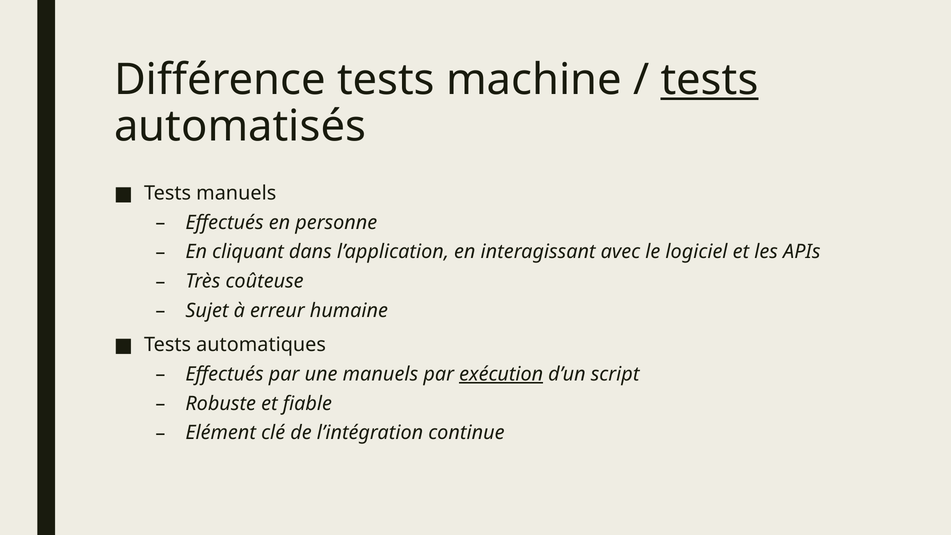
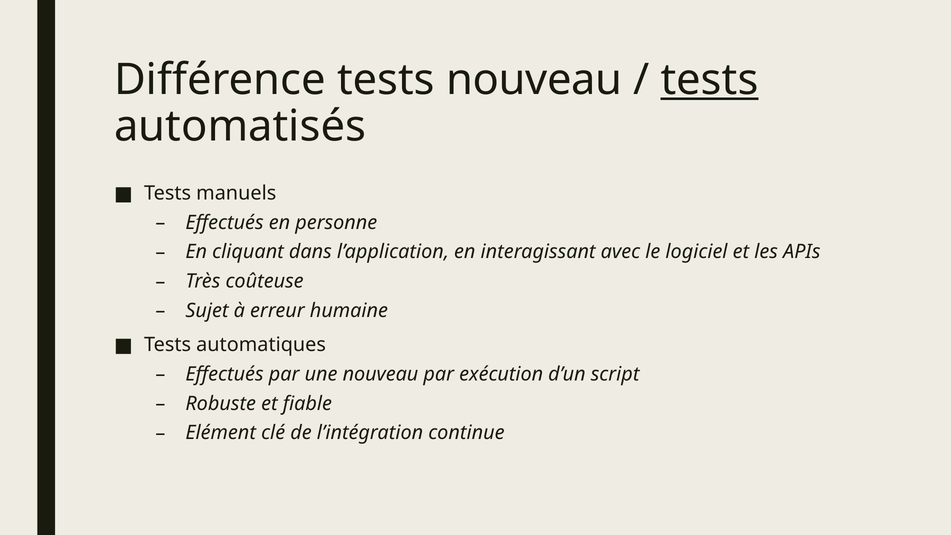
tests machine: machine -> nouveau (534, 80)
une manuels: manuels -> nouveau (381, 374)
exécution underline: present -> none (501, 374)
